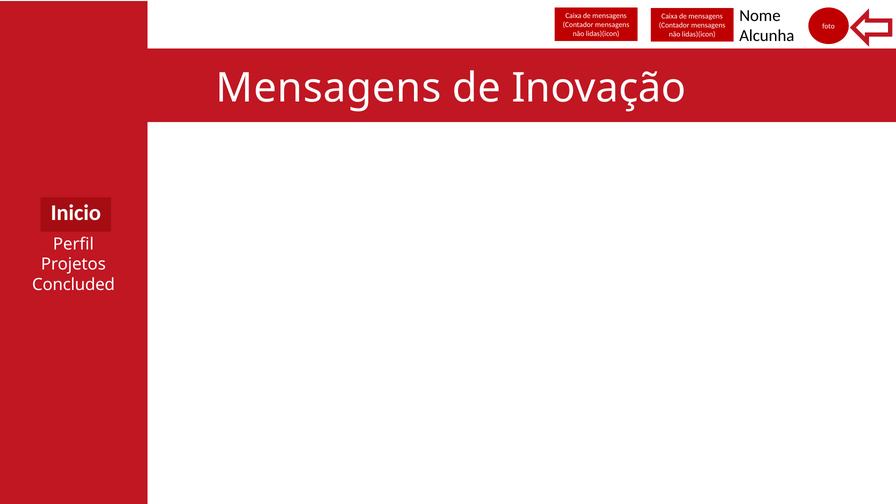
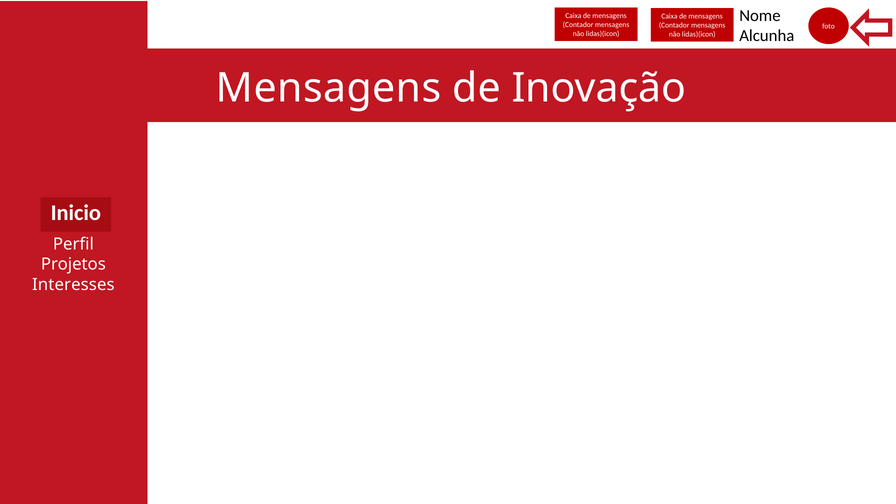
Concluded: Concluded -> Interesses (73, 284)
